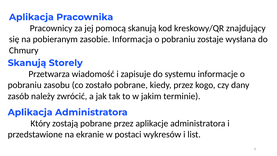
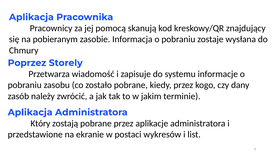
Skanują: Skanują -> Poprzez (27, 63)
